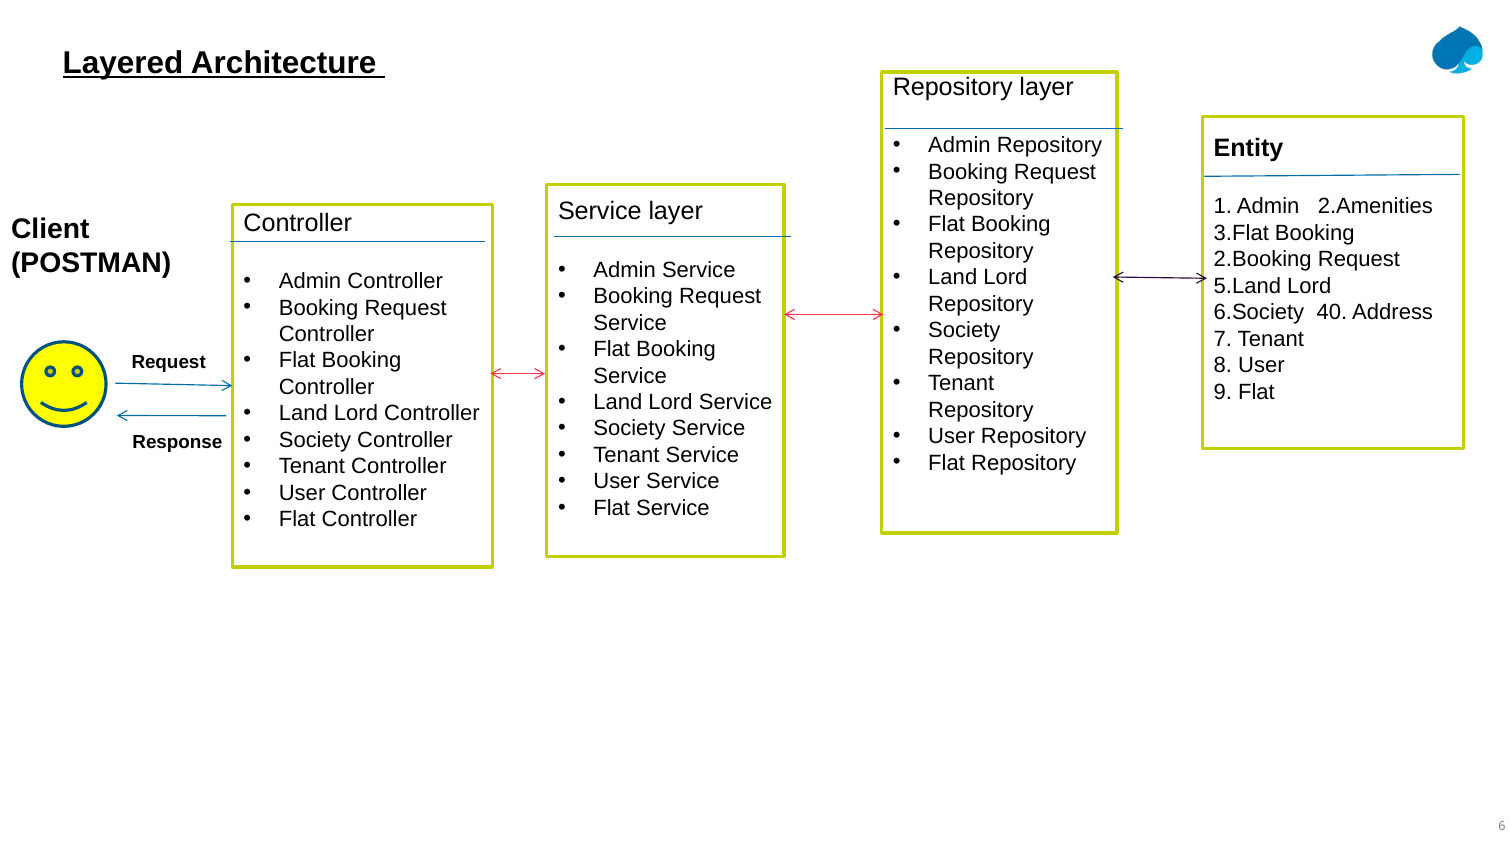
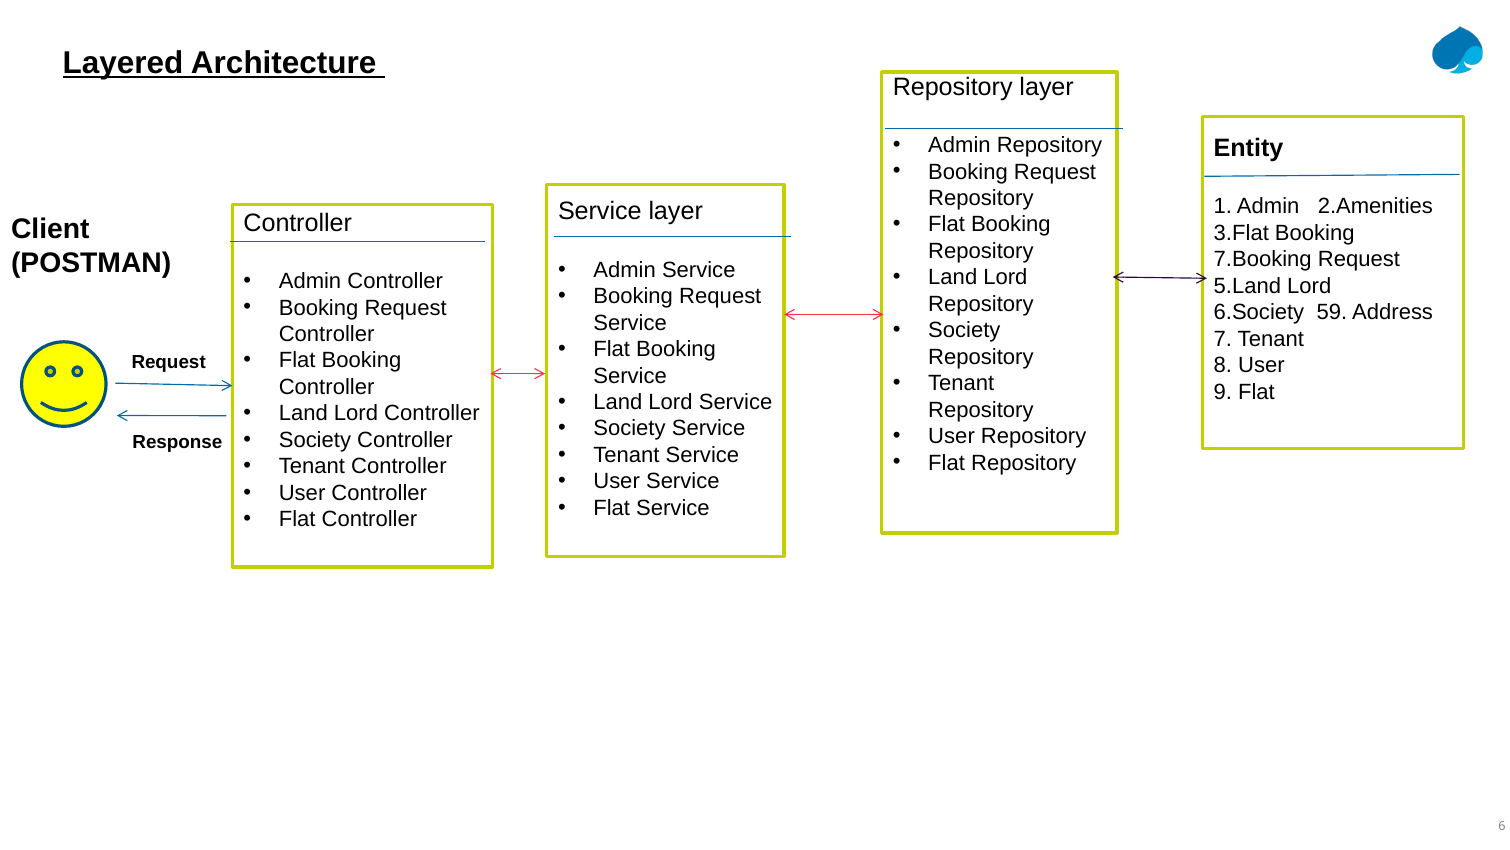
2.Booking: 2.Booking -> 7.Booking (1263, 259)
40: 40 -> 59 (1332, 312)
